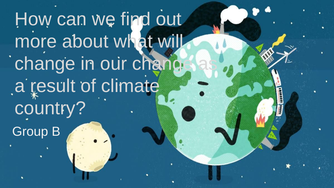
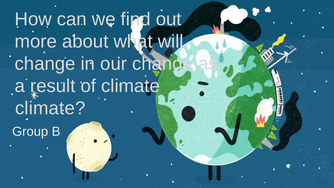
country: country -> climate (50, 108)
